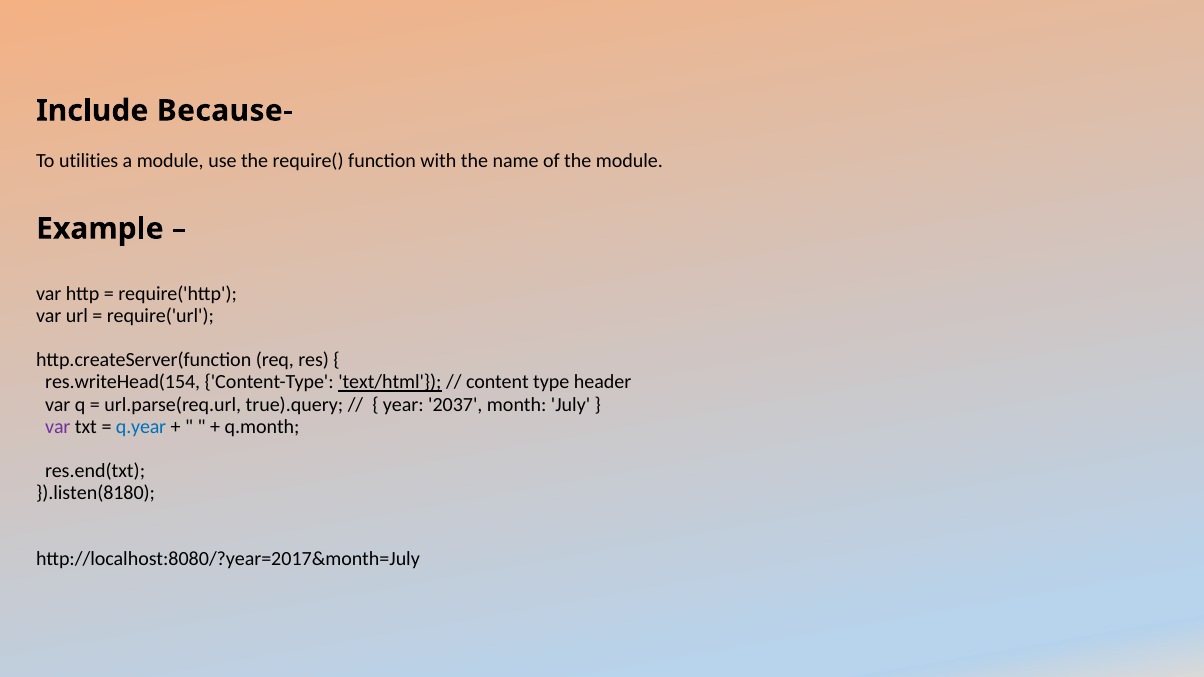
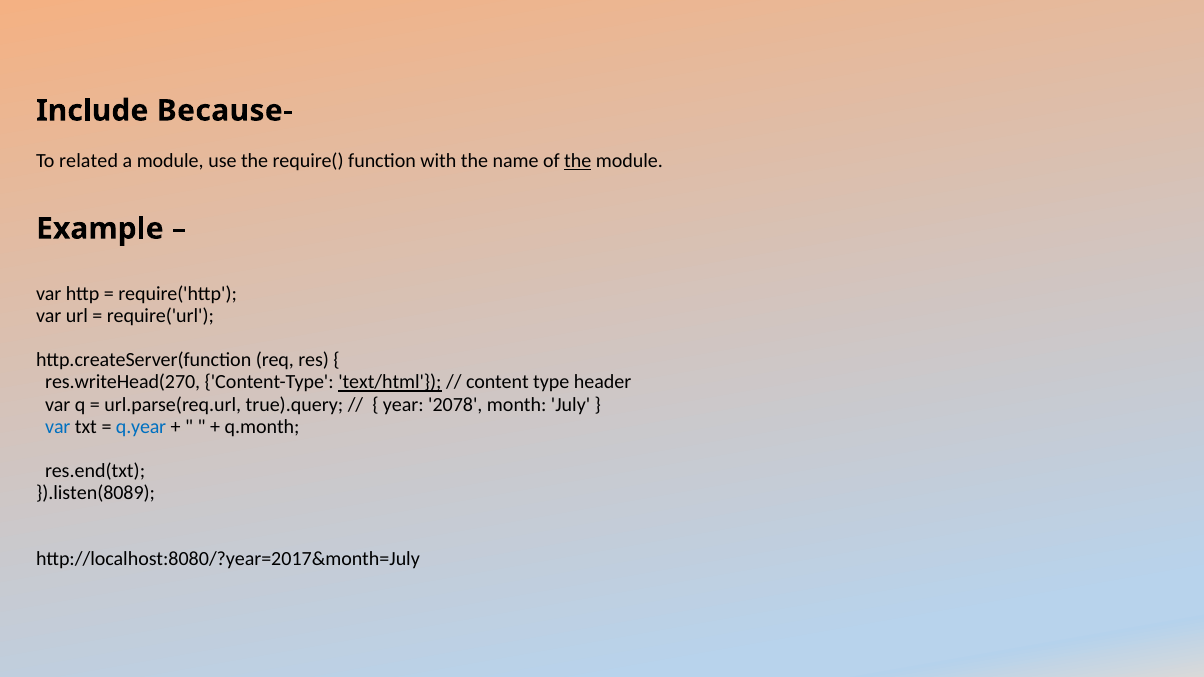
utilities: utilities -> related (89, 161)
the underline: none -> present (578, 161)
res.writeHead(154: res.writeHead(154 -> res.writeHead(270 (123, 382)
2037: 2037 -> 2078 (455, 405)
var colour: purple -> blue (58, 427)
}).listen(8180: }).listen(8180 -> }).listen(8089 (96, 493)
